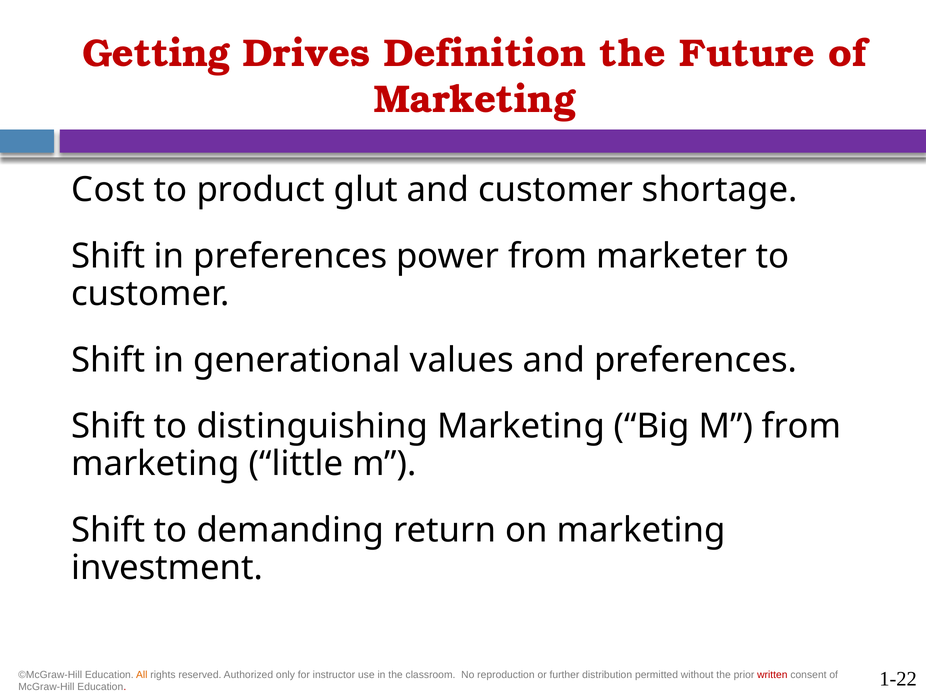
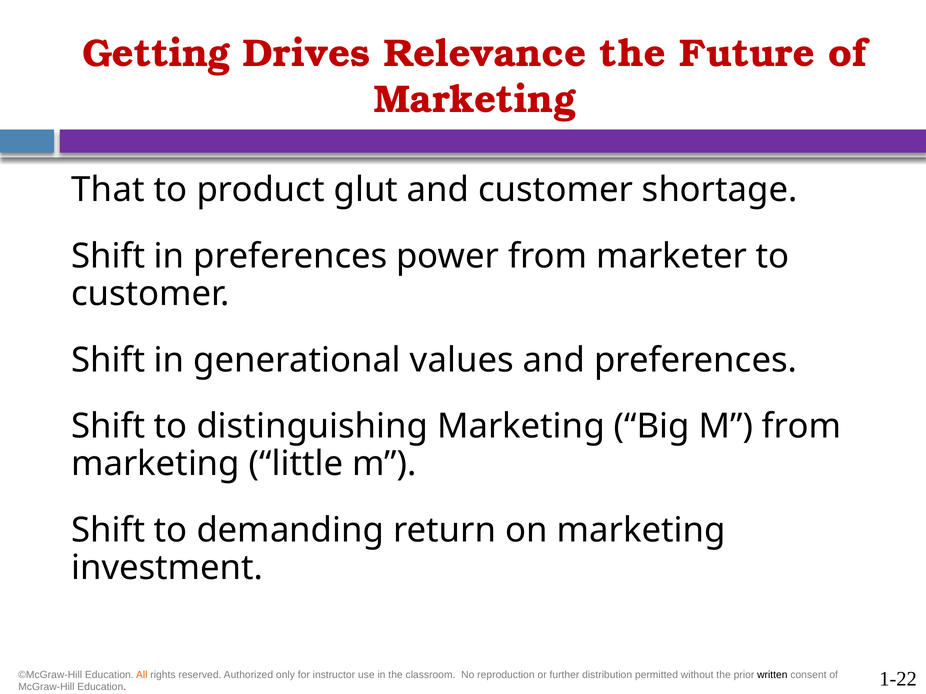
Definition: Definition -> Relevance (485, 54)
Cost: Cost -> That (108, 190)
written colour: red -> black (772, 675)
